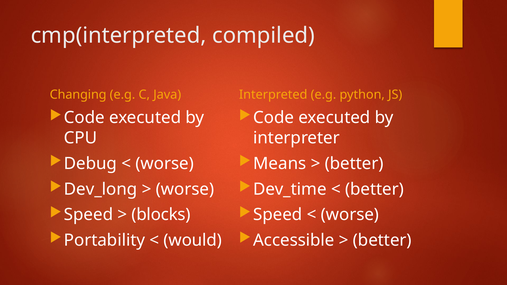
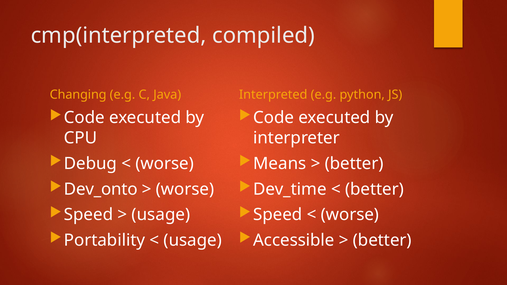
Dev_long: Dev_long -> Dev_onto (101, 189)
blocks: blocks -> usage (161, 215)
would: would -> usage (193, 240)
